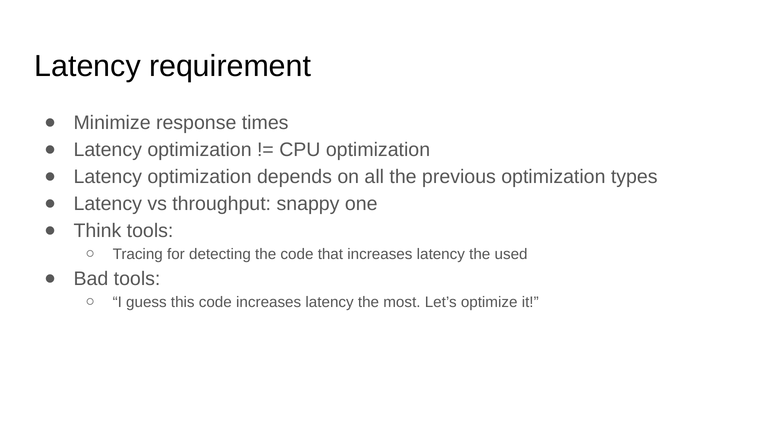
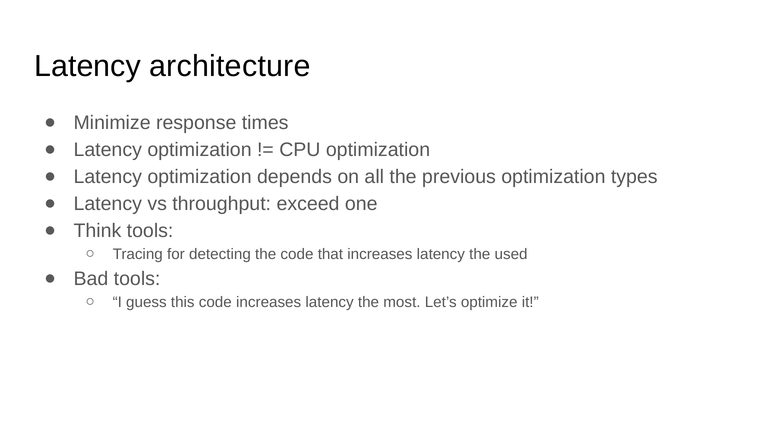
requirement: requirement -> architecture (230, 66)
snappy: snappy -> exceed (308, 204)
